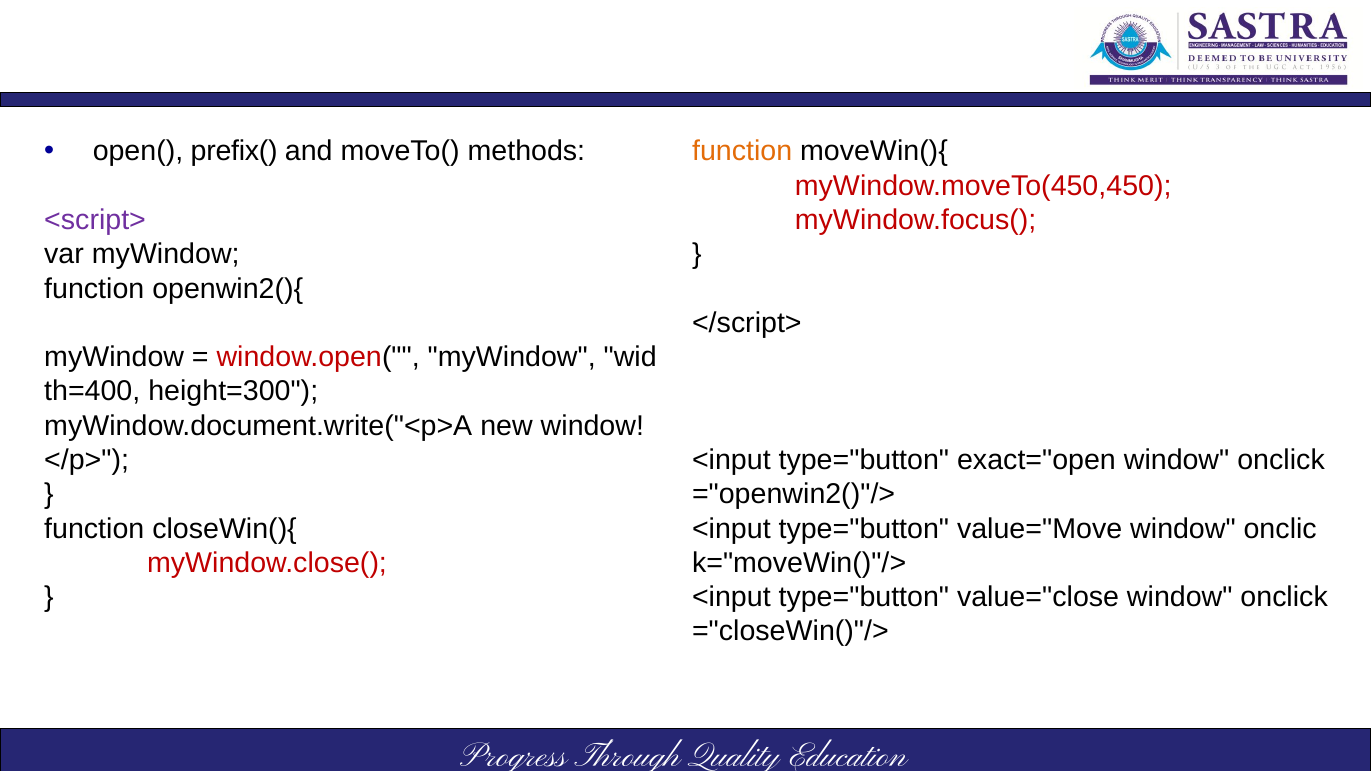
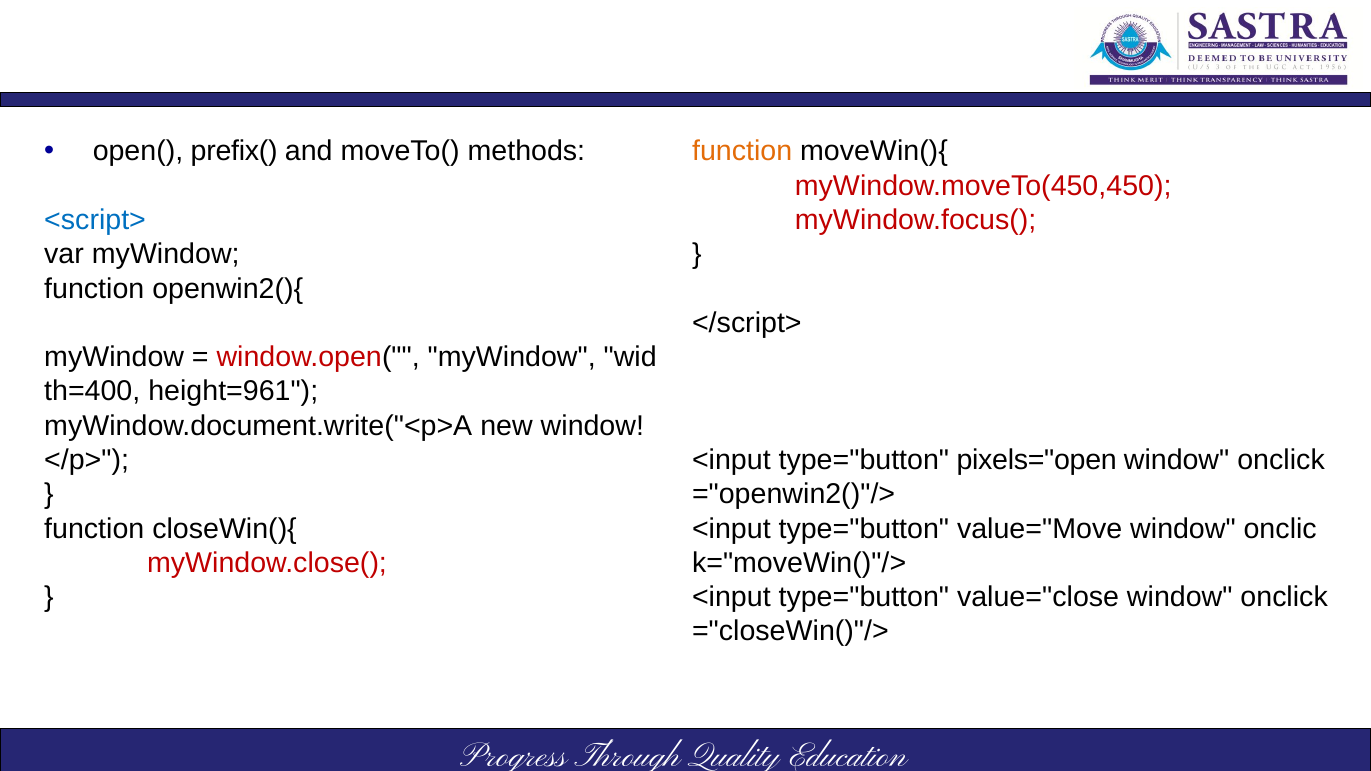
<script> colour: purple -> blue (95, 220)
height=300: height=300 -> height=961 (233, 392)
exact="open: exact="open -> pixels="open (1037, 460)
